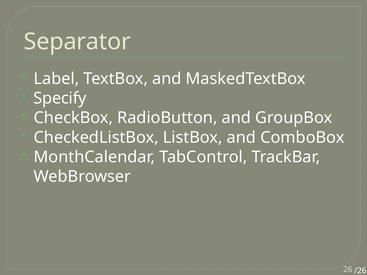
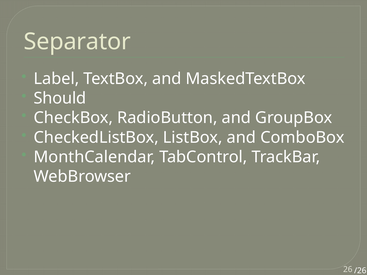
Specify: Specify -> Should (60, 98)
